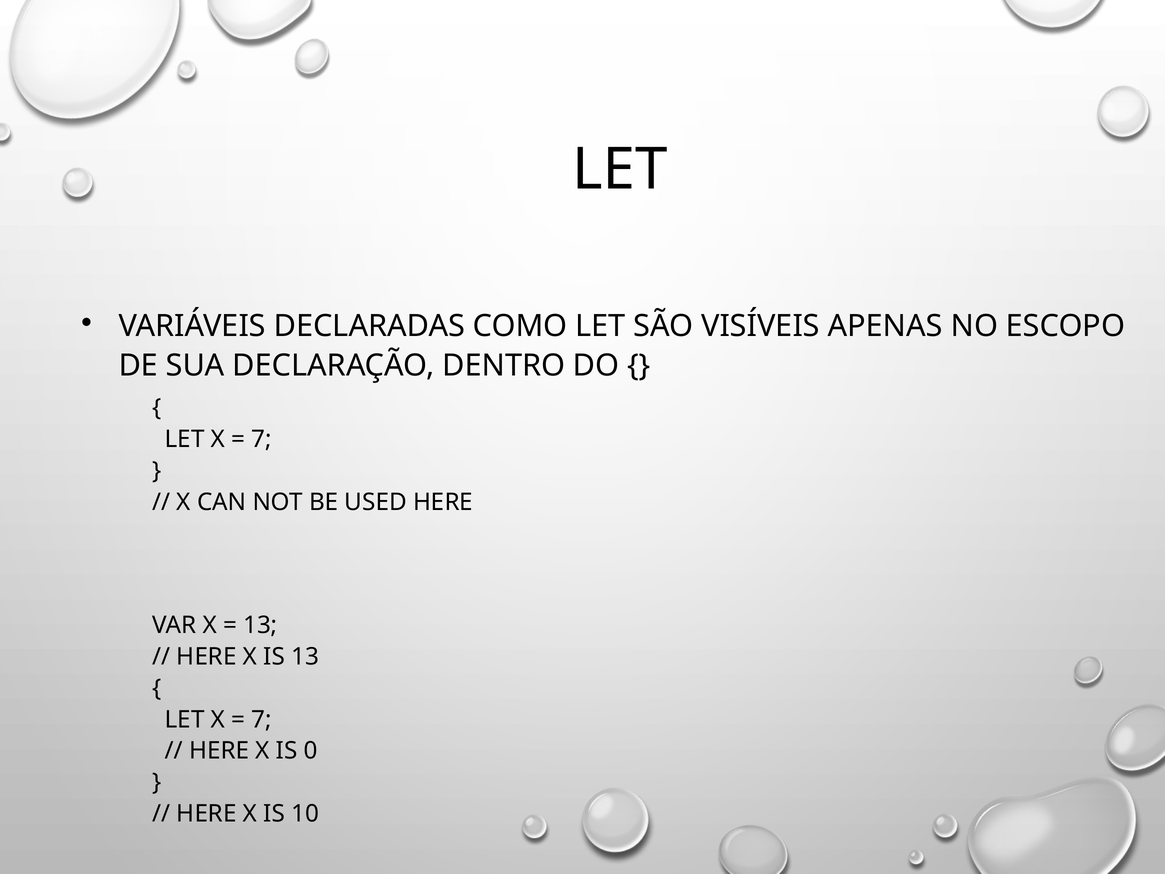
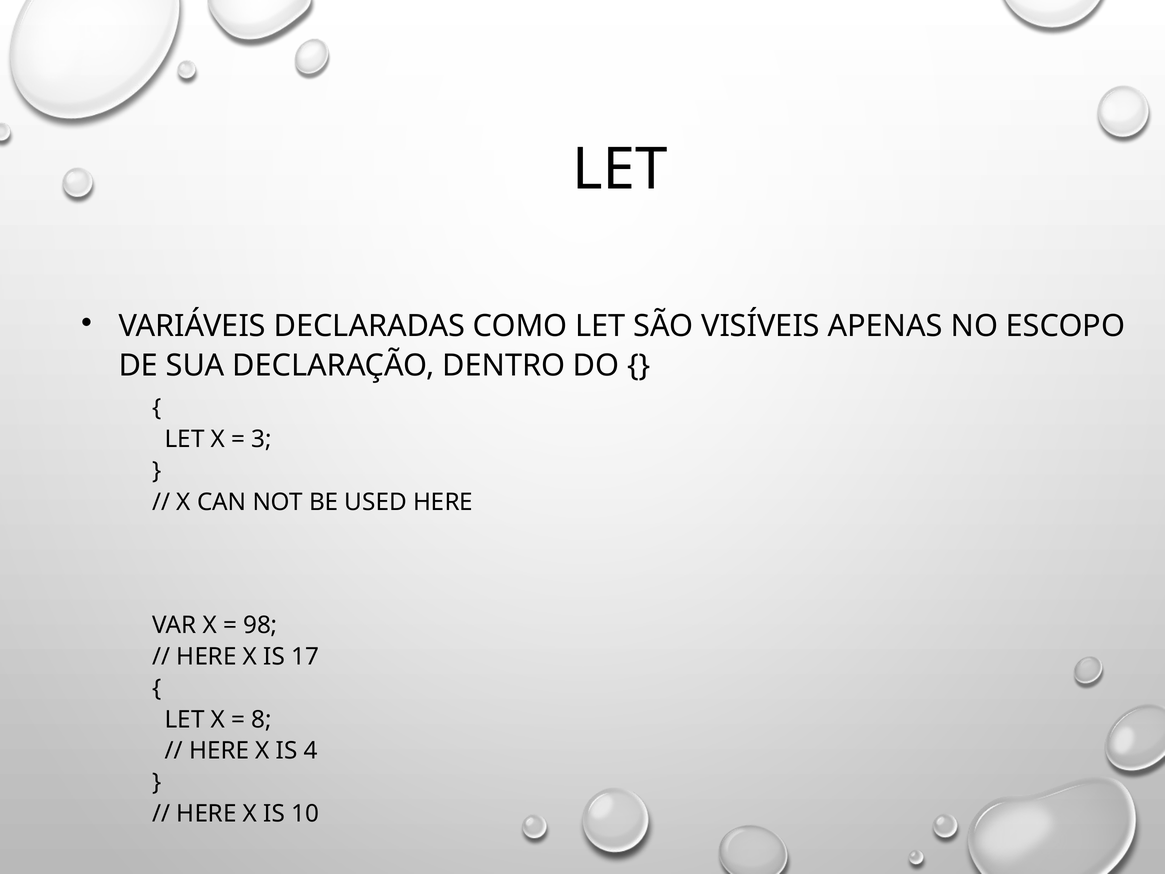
7: 7 -> 3 (262, 439)
13: 13 -> 98 (260, 625)
IS 13: 13 -> 17 (305, 657)
7: 7 -> 8 (262, 719)
0: 0 -> 4 (311, 751)
